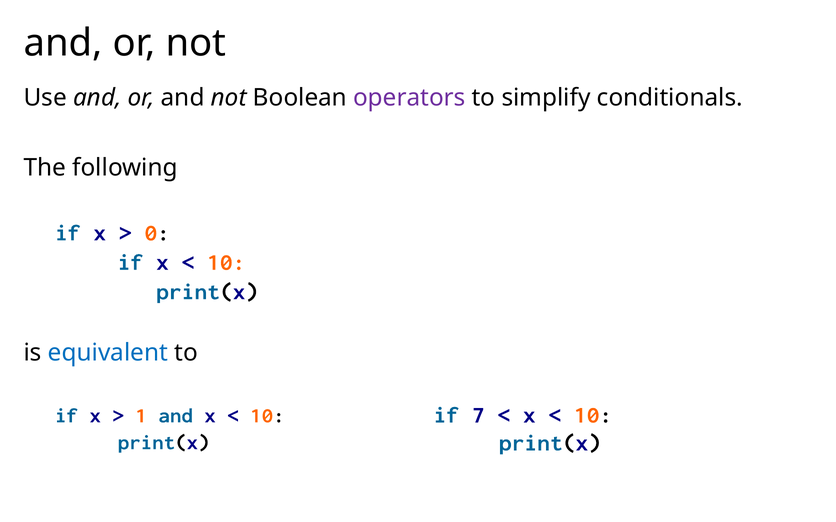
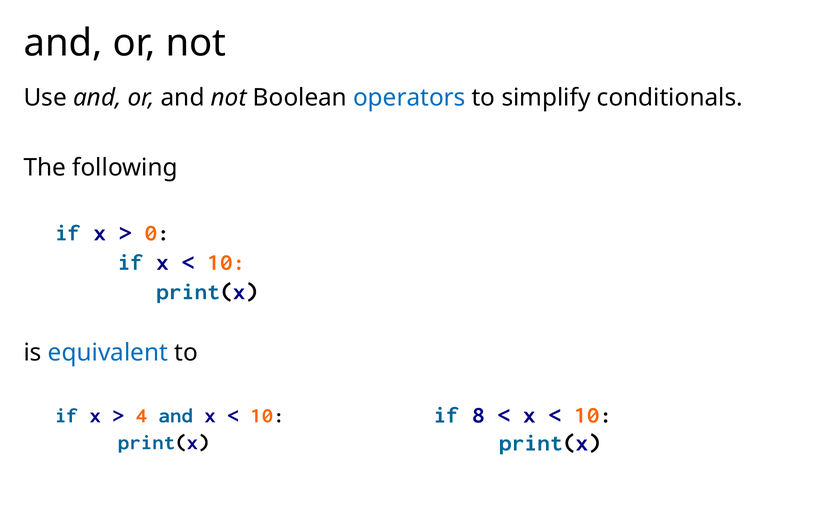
operators colour: purple -> blue (409, 98)
7: 7 -> 8 (478, 415)
1: 1 -> 4 (141, 416)
